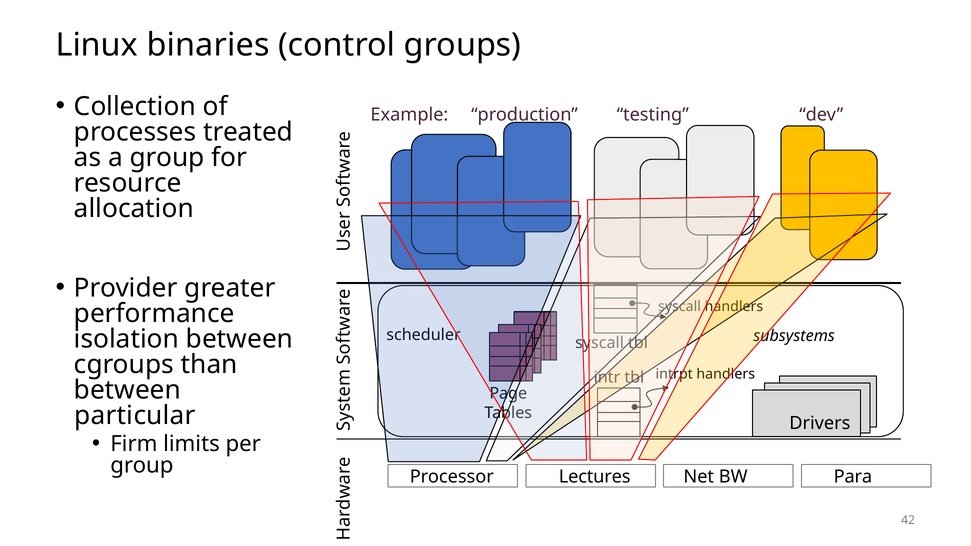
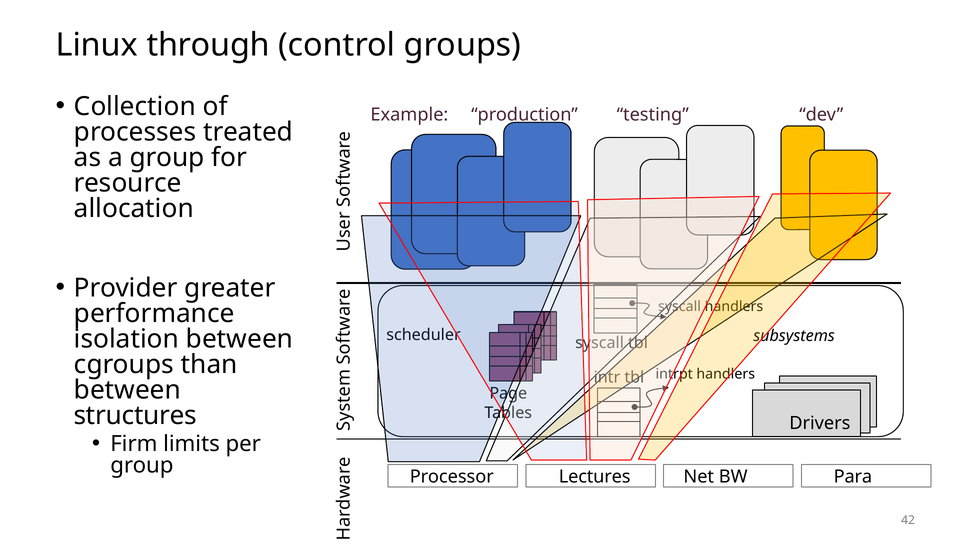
binaries: binaries -> through (208, 45)
particular: particular -> structures (135, 416)
